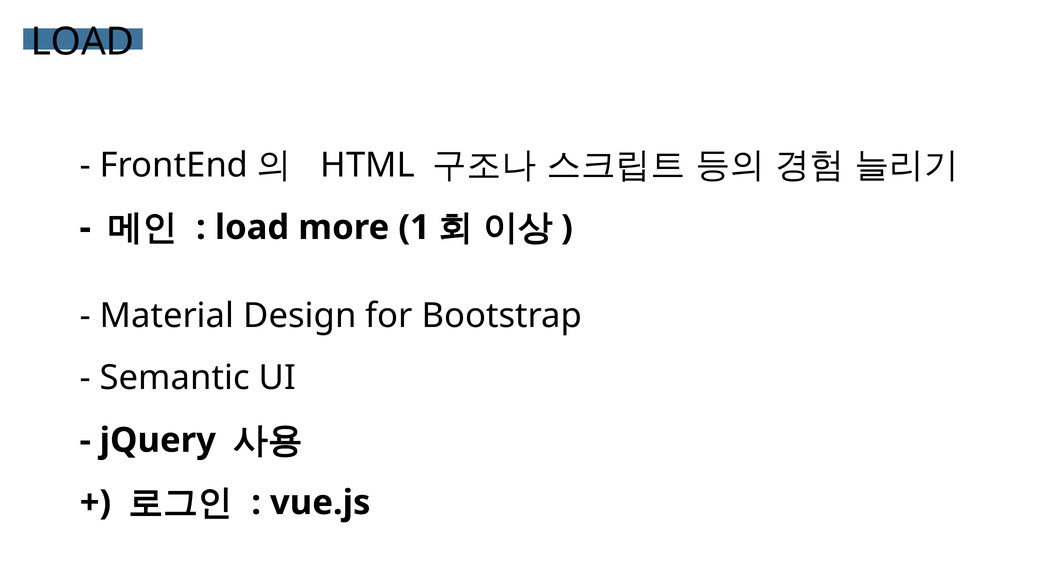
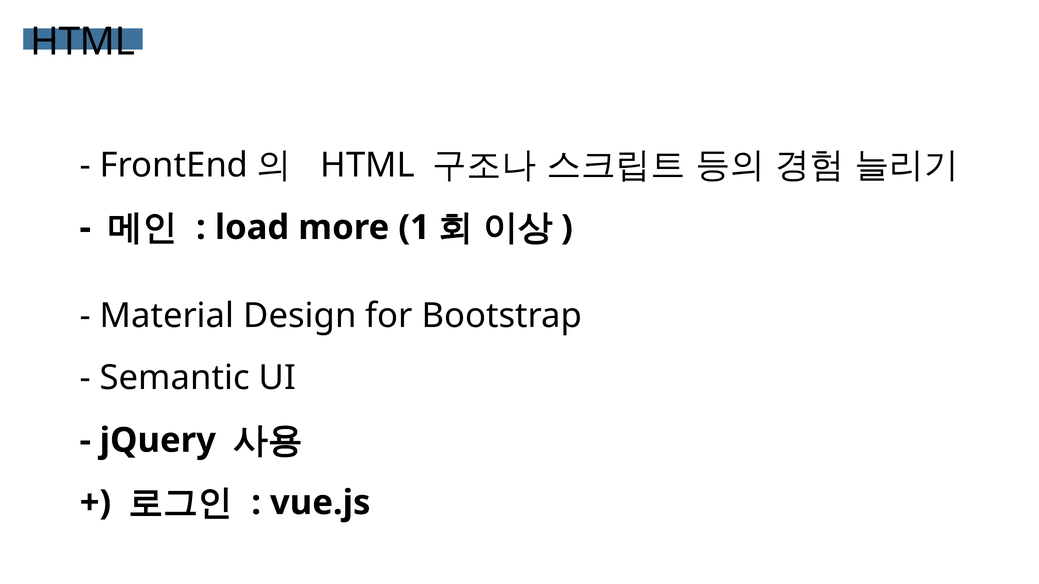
LOAD: LOAD -> HTML (83, 42)
